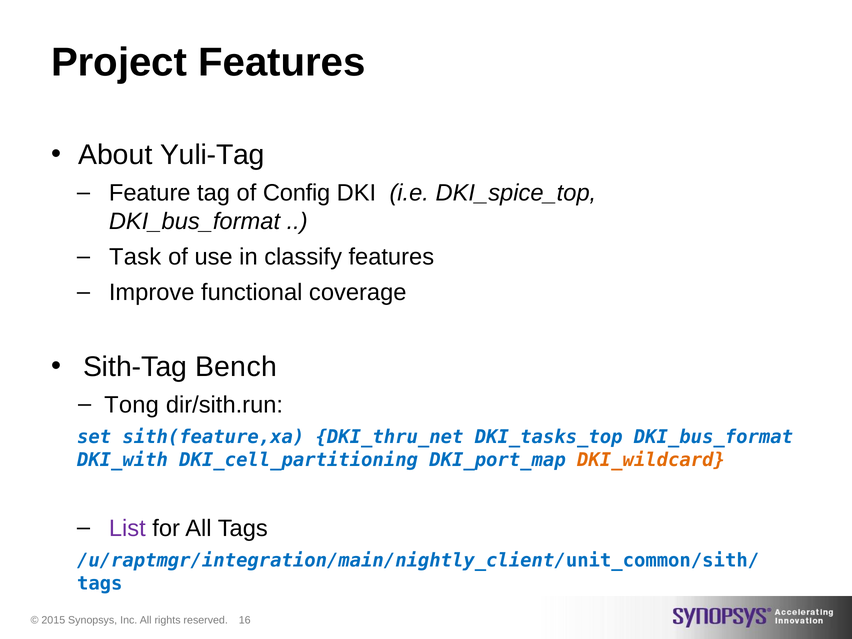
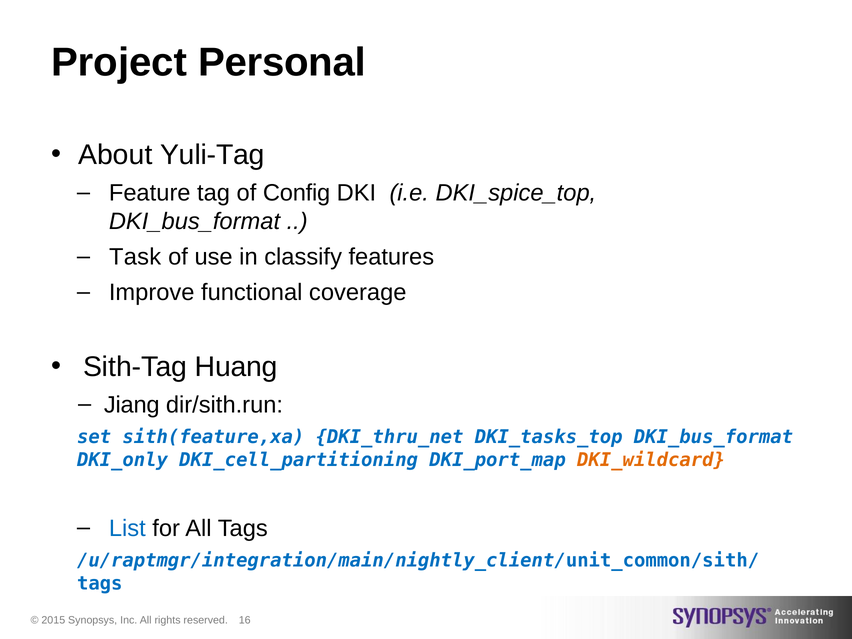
Project Features: Features -> Personal (282, 62)
Bench: Bench -> Huang (236, 367)
Tong: Tong -> Jiang (132, 405)
DKI_with: DKI_with -> DKI_only (122, 460)
List colour: purple -> blue (127, 528)
